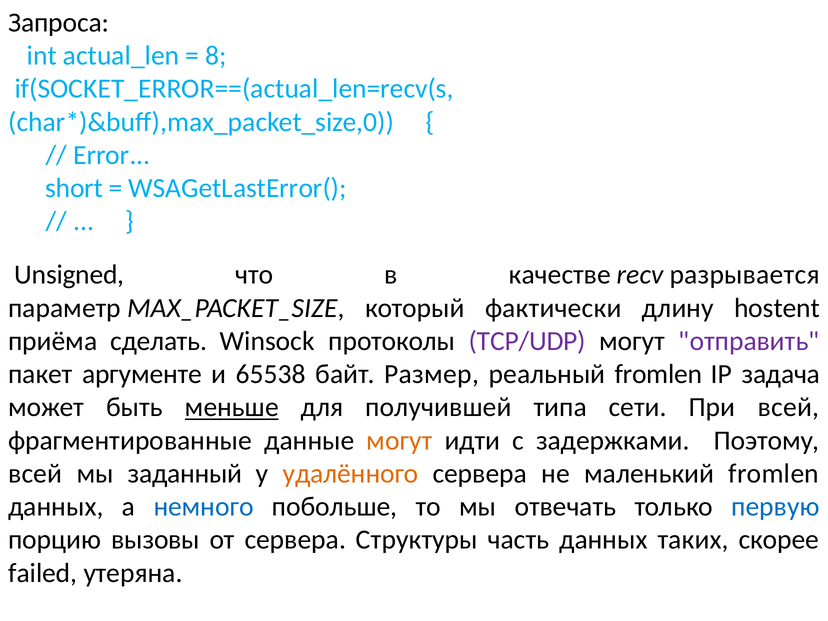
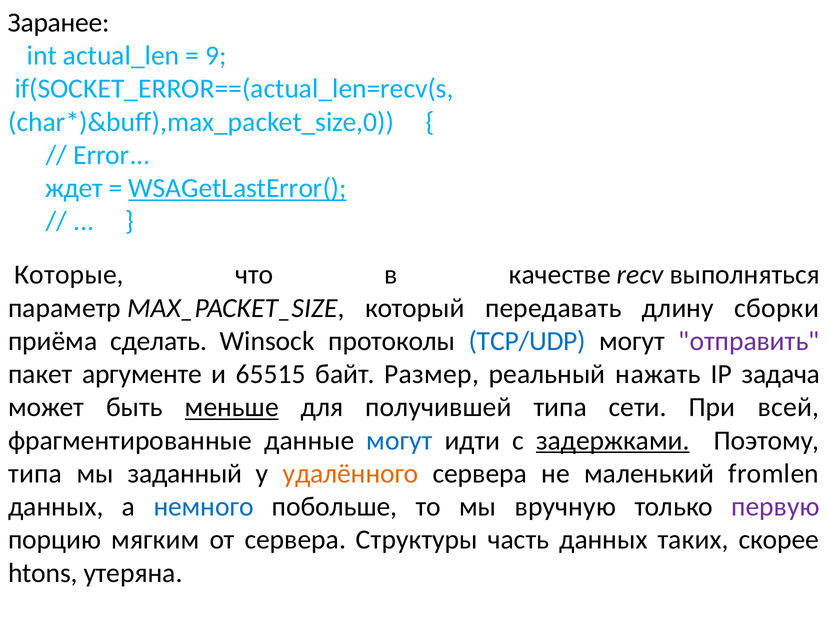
Запроса: Запроса -> Заранее (59, 23)
8: 8 -> 9 (216, 56)
short: short -> ждет (74, 188)
WSAGetLastError( underline: none -> present (237, 188)
Unsigned: Unsigned -> Которые (69, 275)
разрывается: разрывается -> выполняться (745, 275)
фактически: фактически -> передавать (553, 308)
hostent: hostent -> сборки (777, 308)
TCP/UDP colour: purple -> blue (527, 341)
65538: 65538 -> 65515 (271, 374)
реальный fromlen: fromlen -> нажать (658, 374)
могут colour: orange -> blue (399, 440)
задержками underline: none -> present (613, 440)
всей: всей -> типа (35, 474)
отвечать: отвечать -> вручную (565, 507)
первую colour: blue -> purple (775, 507)
вызовы: вызовы -> мягким (155, 540)
failed: failed -> htons (43, 573)
